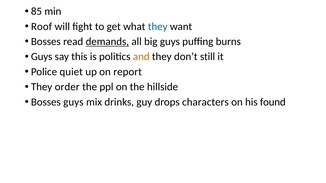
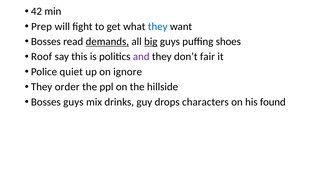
85: 85 -> 42 (36, 11)
Roof: Roof -> Prep (42, 26)
big underline: none -> present (151, 42)
burns: burns -> shoes (228, 42)
Guys: Guys -> Roof (42, 57)
and colour: orange -> purple (141, 57)
still: still -> fair (207, 57)
report: report -> ignore (128, 72)
